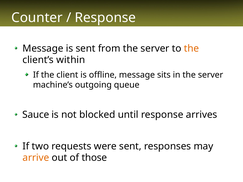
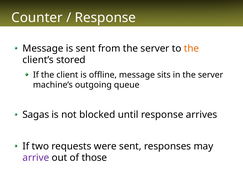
within: within -> stored (71, 60)
Sauce: Sauce -> Sagas (36, 115)
arrive colour: orange -> purple (36, 158)
